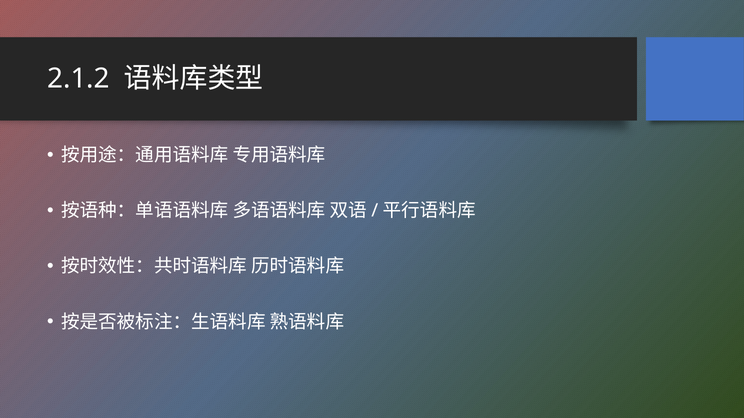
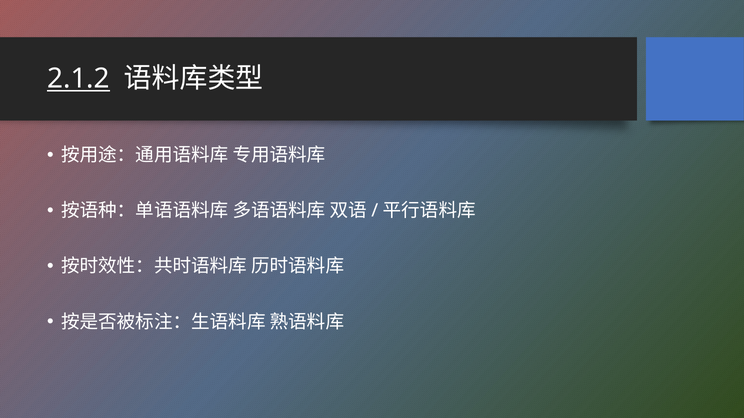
2.1.2 underline: none -> present (78, 79)
